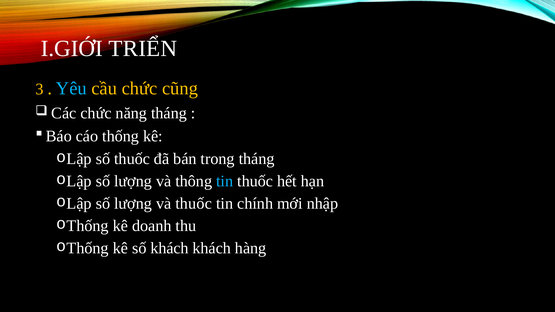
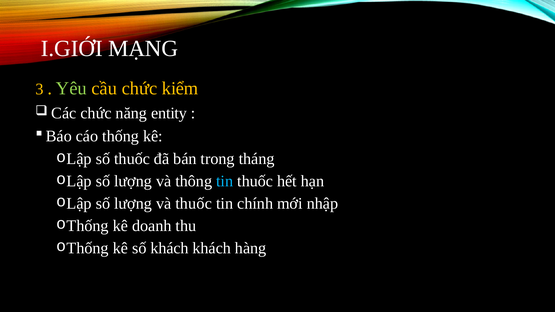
TRIỂN: TRIỂN -> MẠNG (143, 49)
Yêu colour: light blue -> light green (71, 89)
cũng: cũng -> kiểm (180, 89)
năng tháng: tháng -> entity (169, 113)
